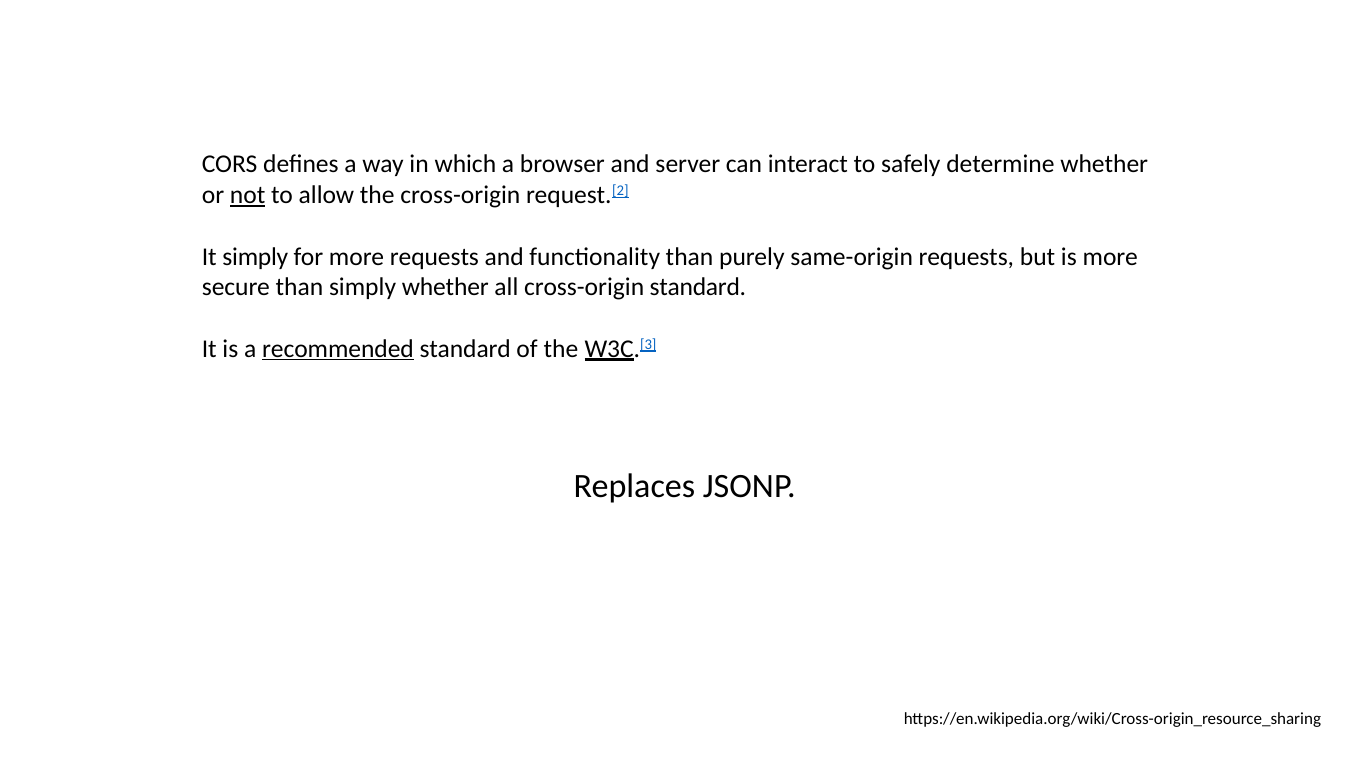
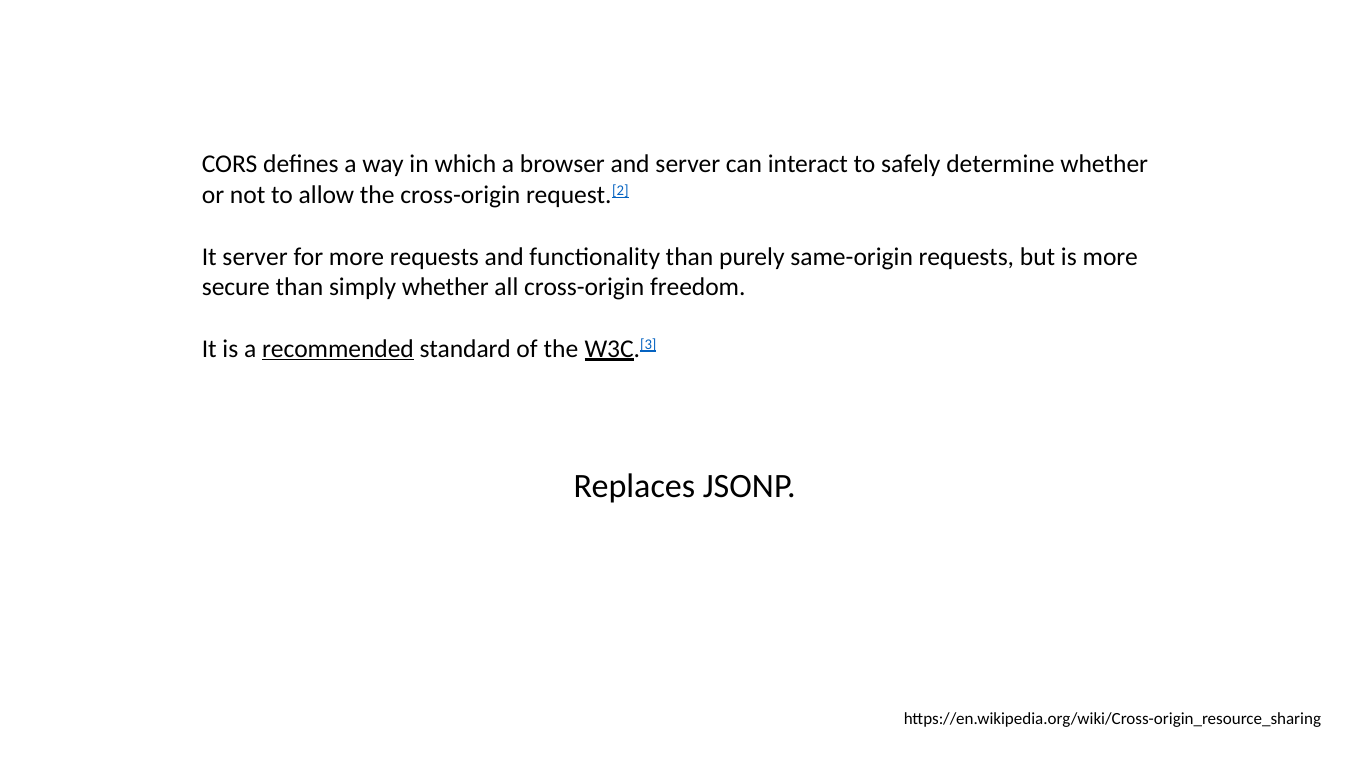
not underline: present -> none (248, 195)
It simply: simply -> server (255, 256)
cross-origin standard: standard -> freedom (698, 287)
